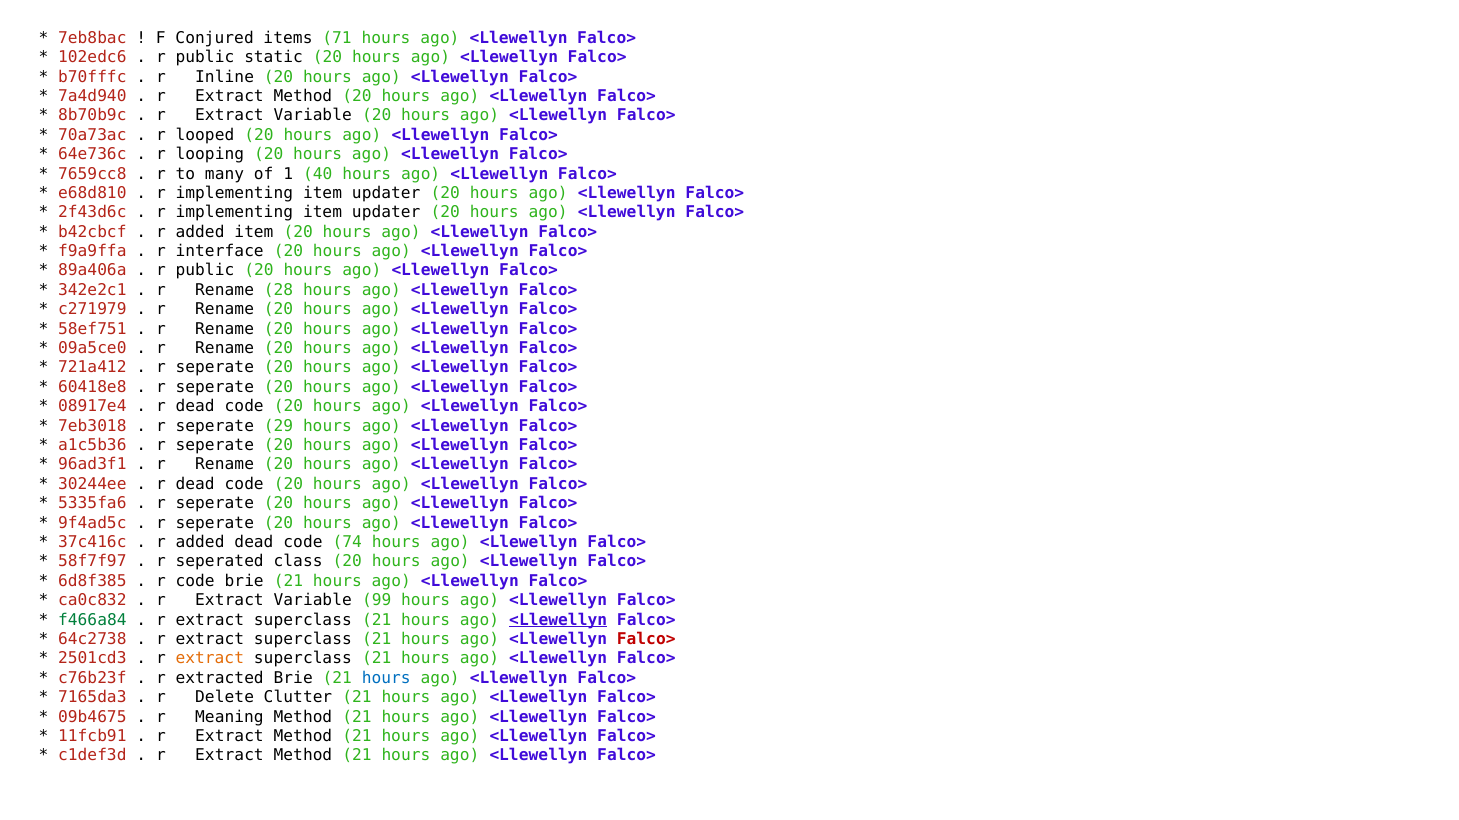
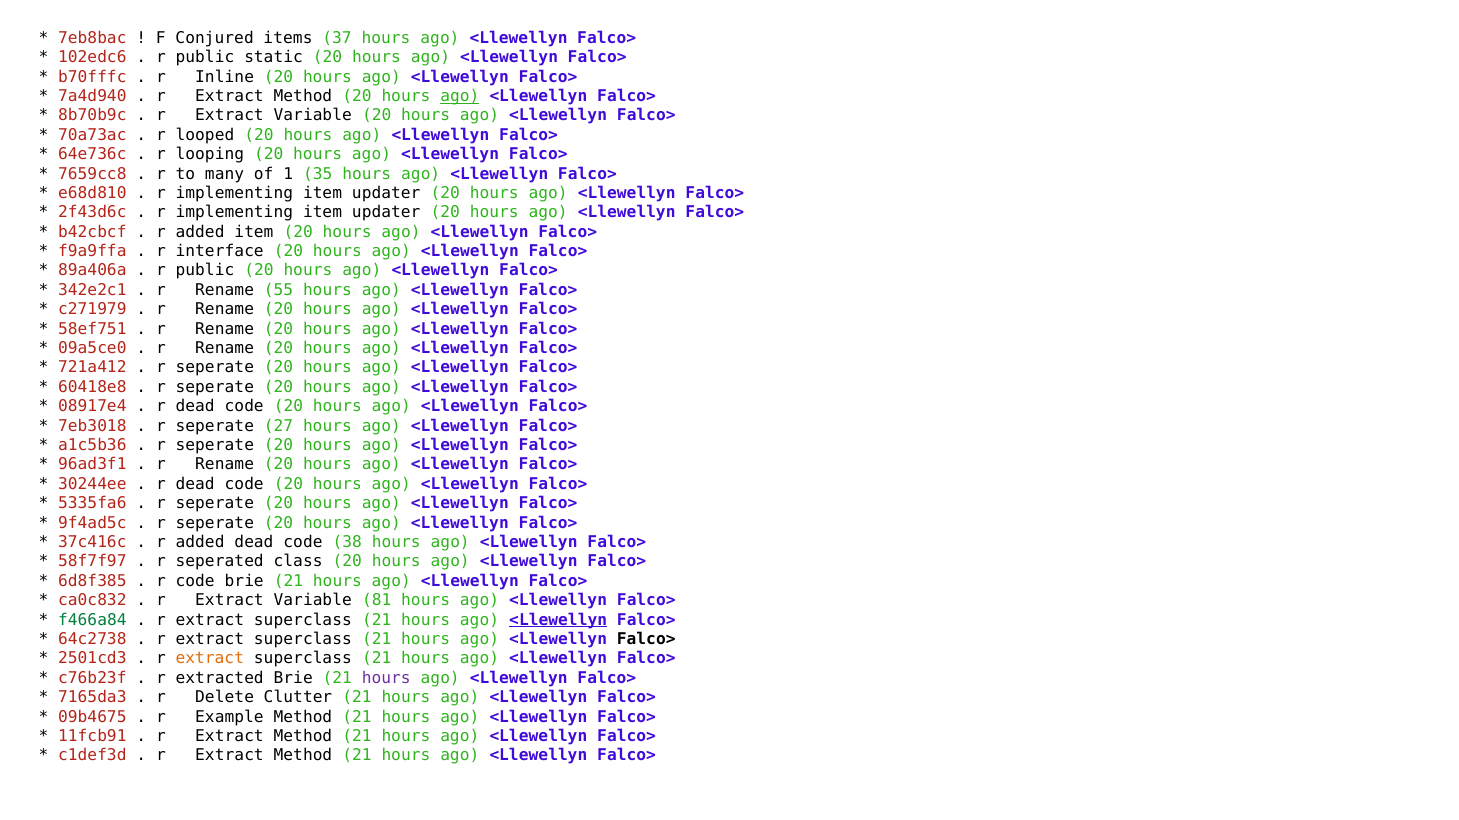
71: 71 -> 37 (337, 38)
ago underline: none -> present (460, 96)
40: 40 -> 35 (318, 174)
28: 28 -> 55 (278, 290)
29: 29 -> 27 (278, 426)
74: 74 -> 38 (347, 543)
99: 99 -> 81 (377, 601)
Falco> colour: red -> black (646, 640)
hours colour: blue -> purple (386, 679)
Meaning: Meaning -> Example (229, 717)
